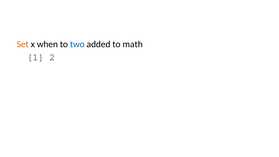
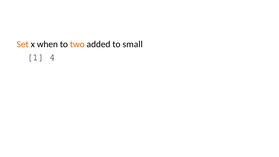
two colour: blue -> orange (77, 44)
math: math -> small (133, 44)
2: 2 -> 4 (52, 57)
